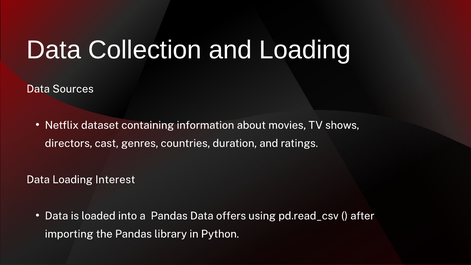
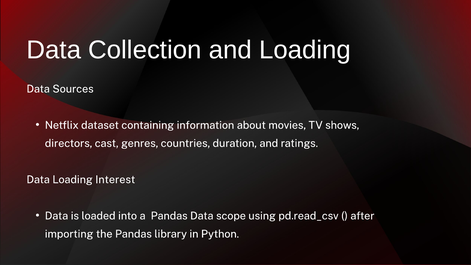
offers: offers -> scope (231, 216)
